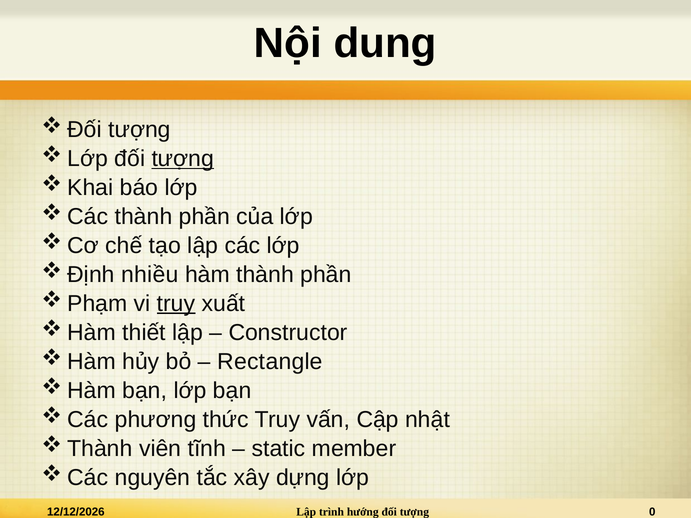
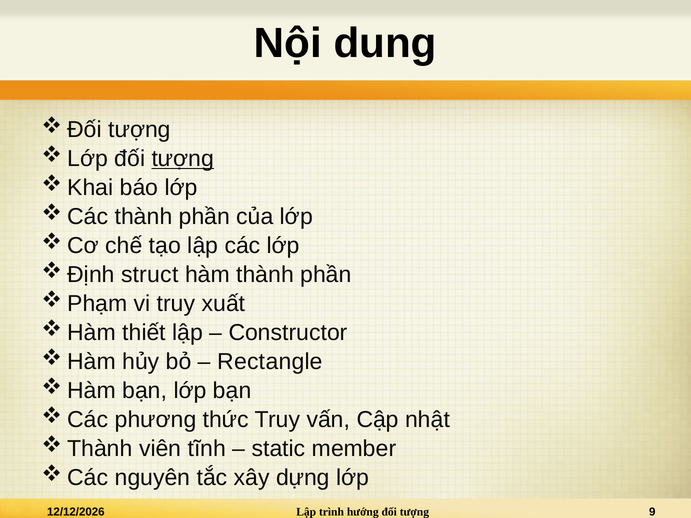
nhiều: nhiều -> struct (150, 275)
truy underline: present -> none (176, 304)
0: 0 -> 9 (652, 512)
